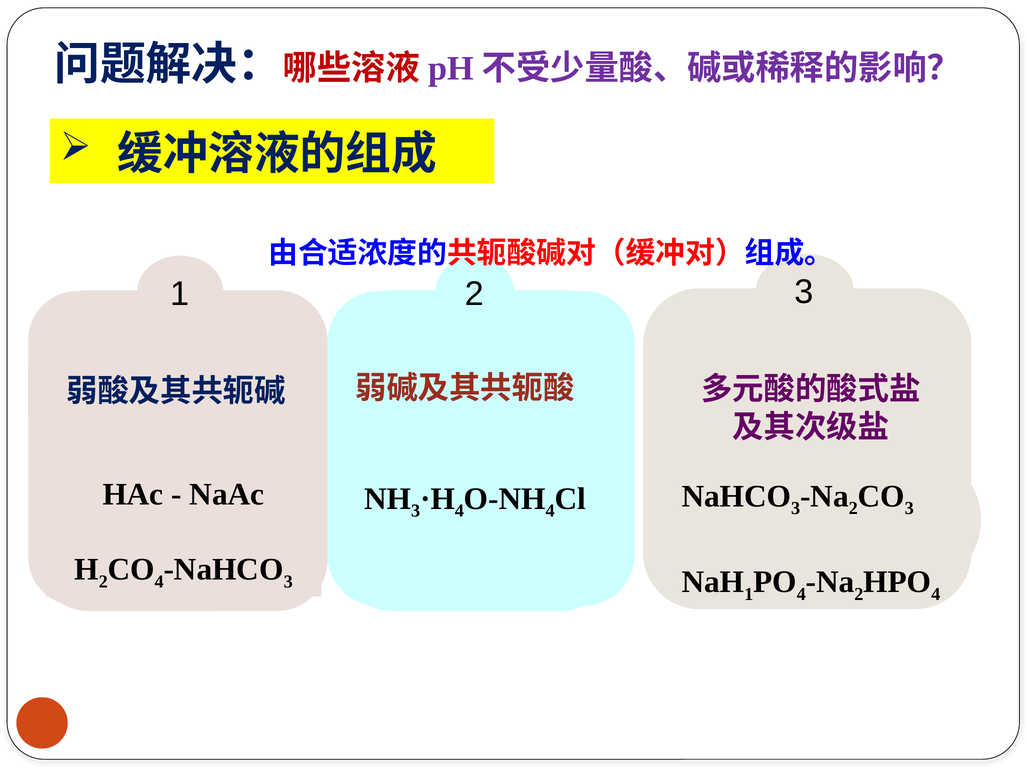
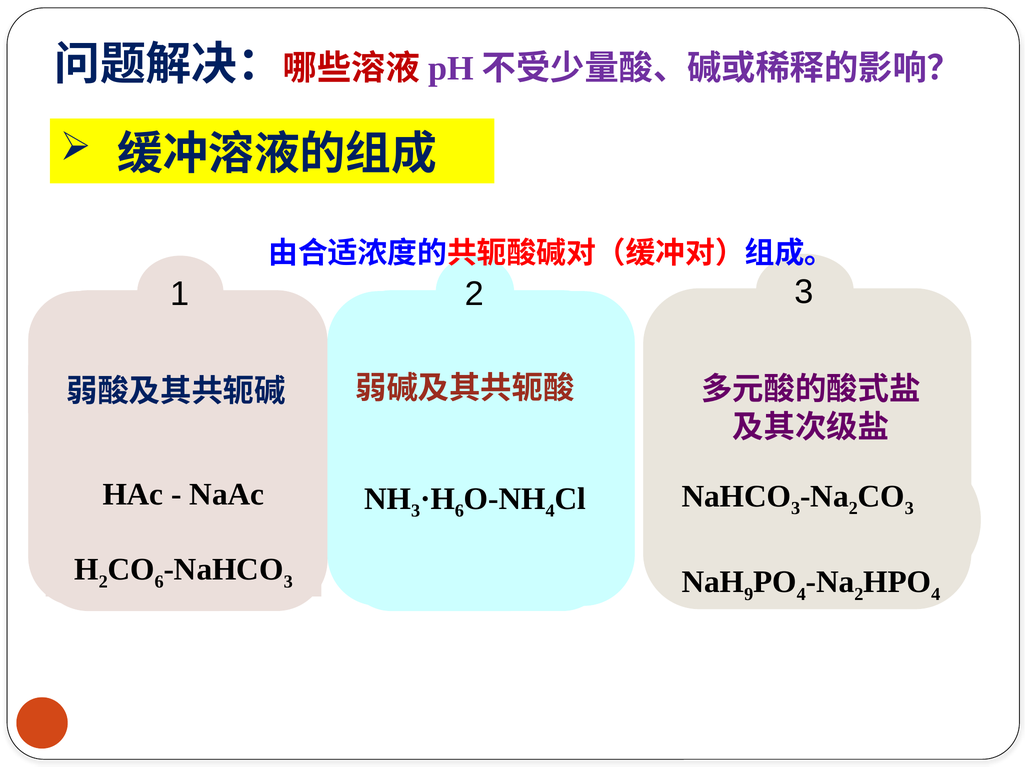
4: 4 -> 6 (459, 511)
4: 4 -> 6 (159, 582)
1: 1 -> 9 (749, 594)
